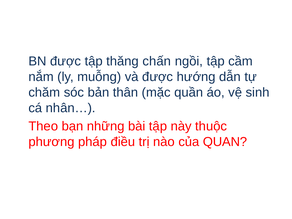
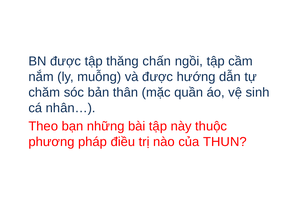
QUAN: QUAN -> THUN (225, 142)
